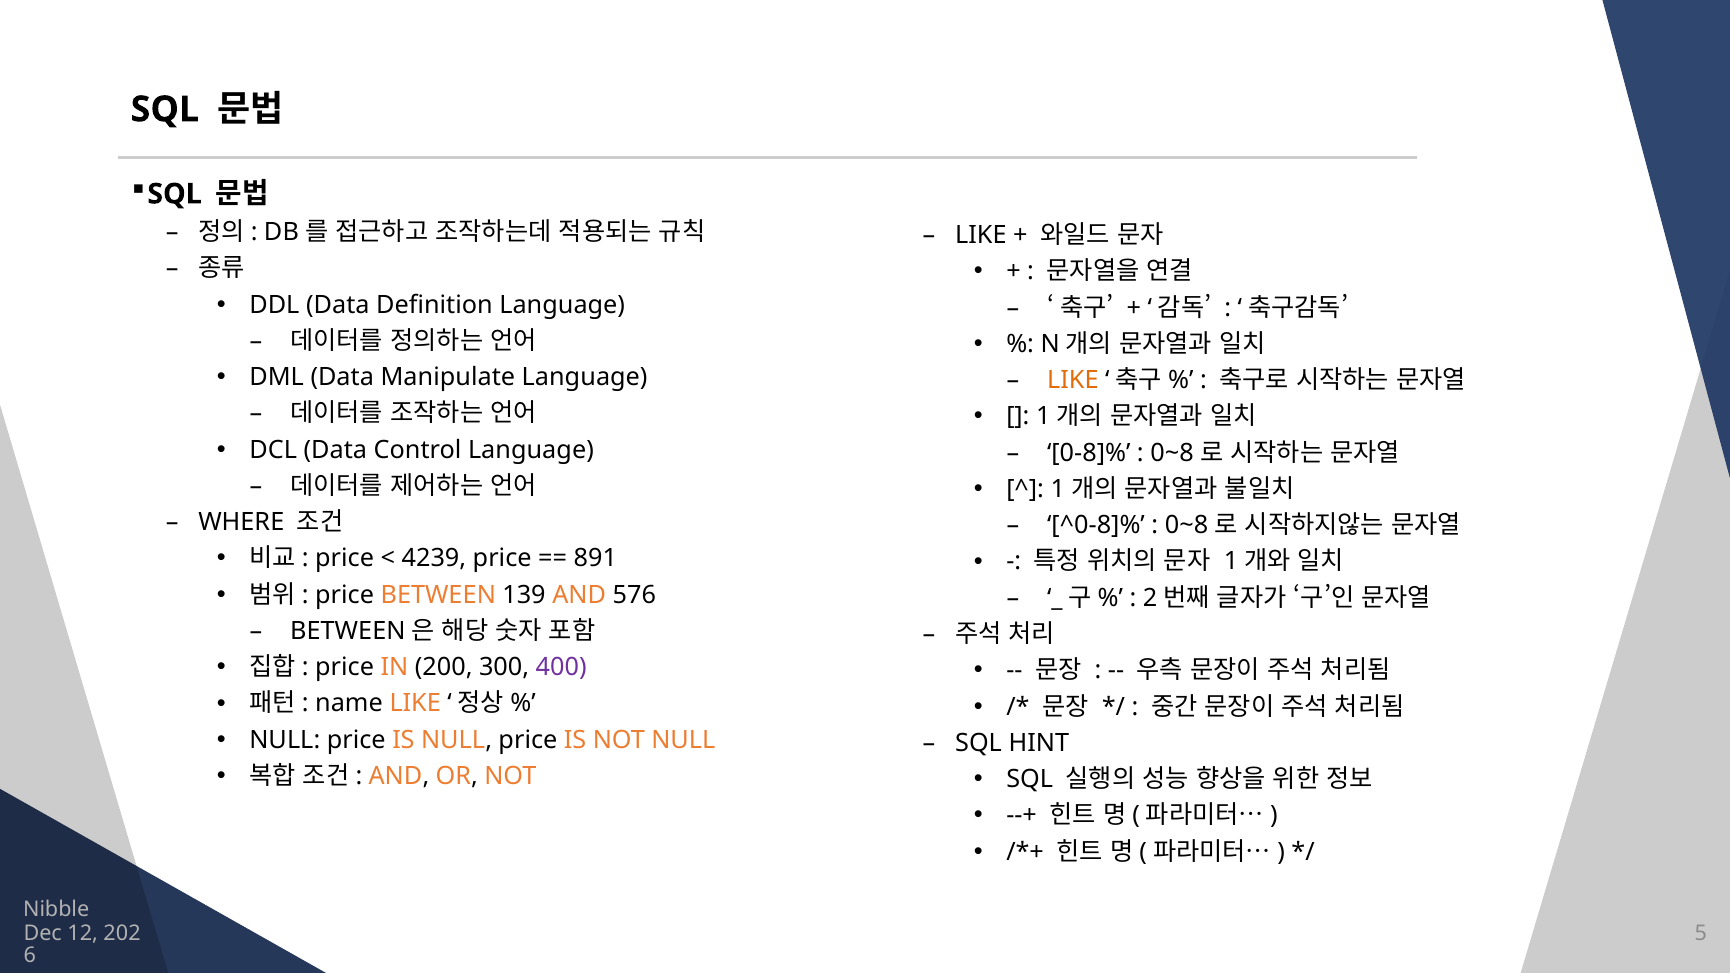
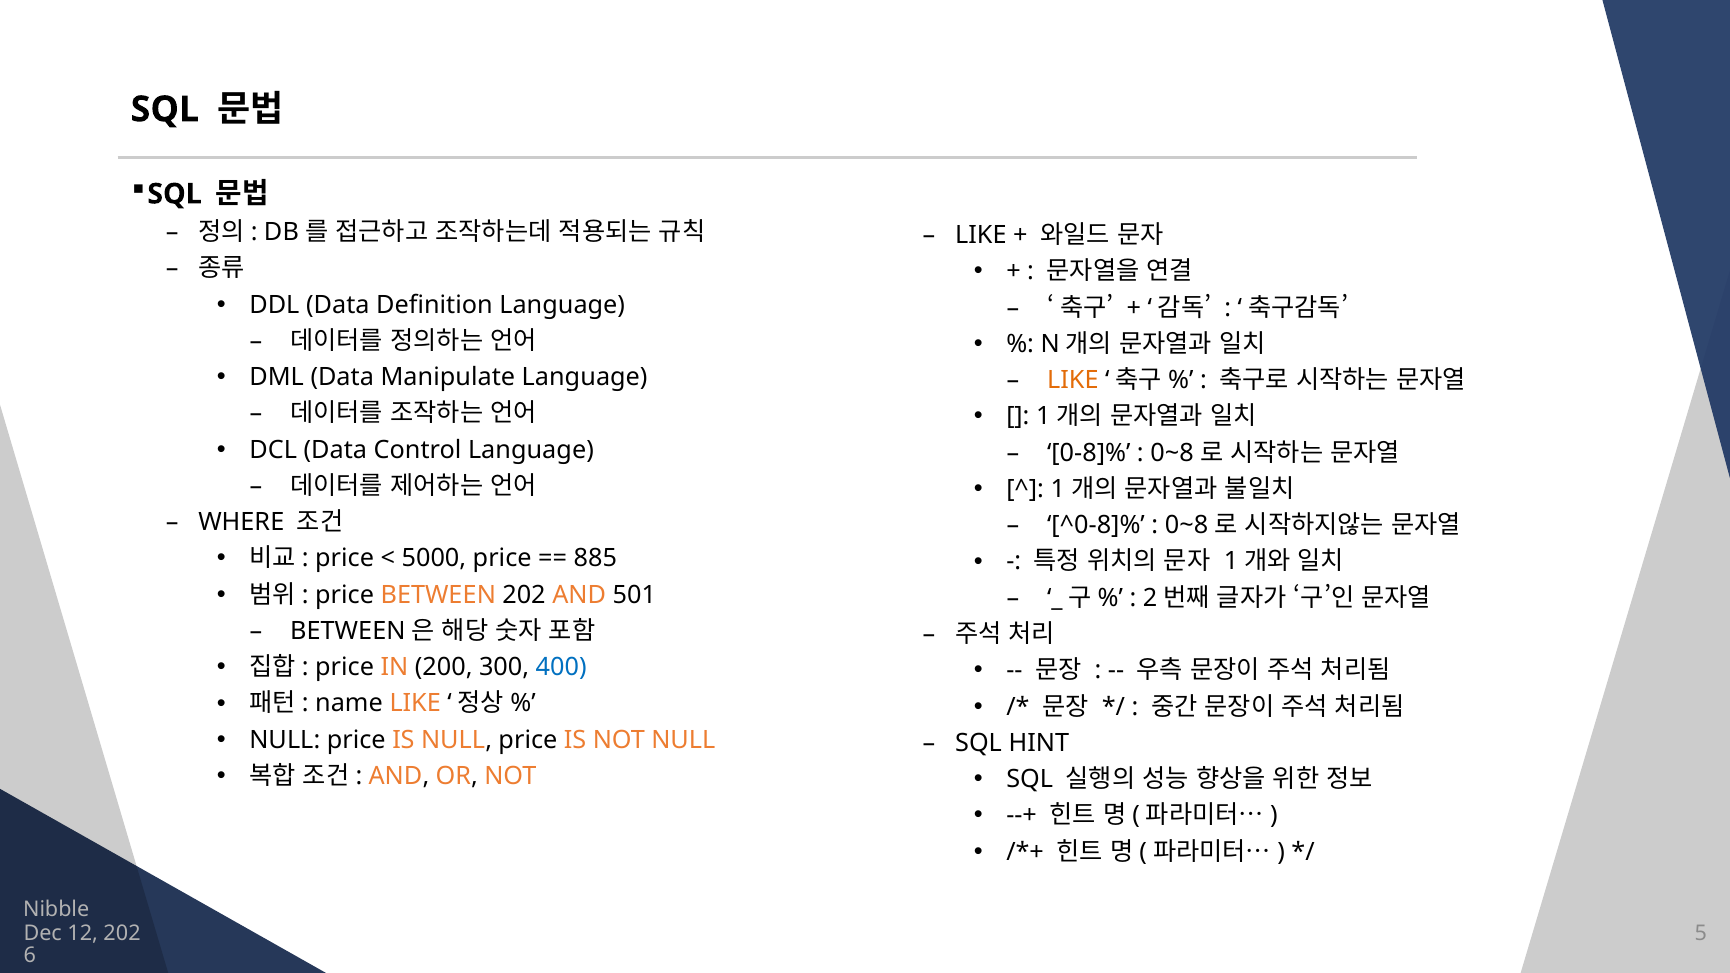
4239: 4239 -> 5000 (434, 559)
891: 891 -> 885 (595, 559)
BETWEEN 139: 139 -> 202 (524, 595)
576: 576 -> 501 (634, 595)
400 colour: purple -> blue (561, 667)
